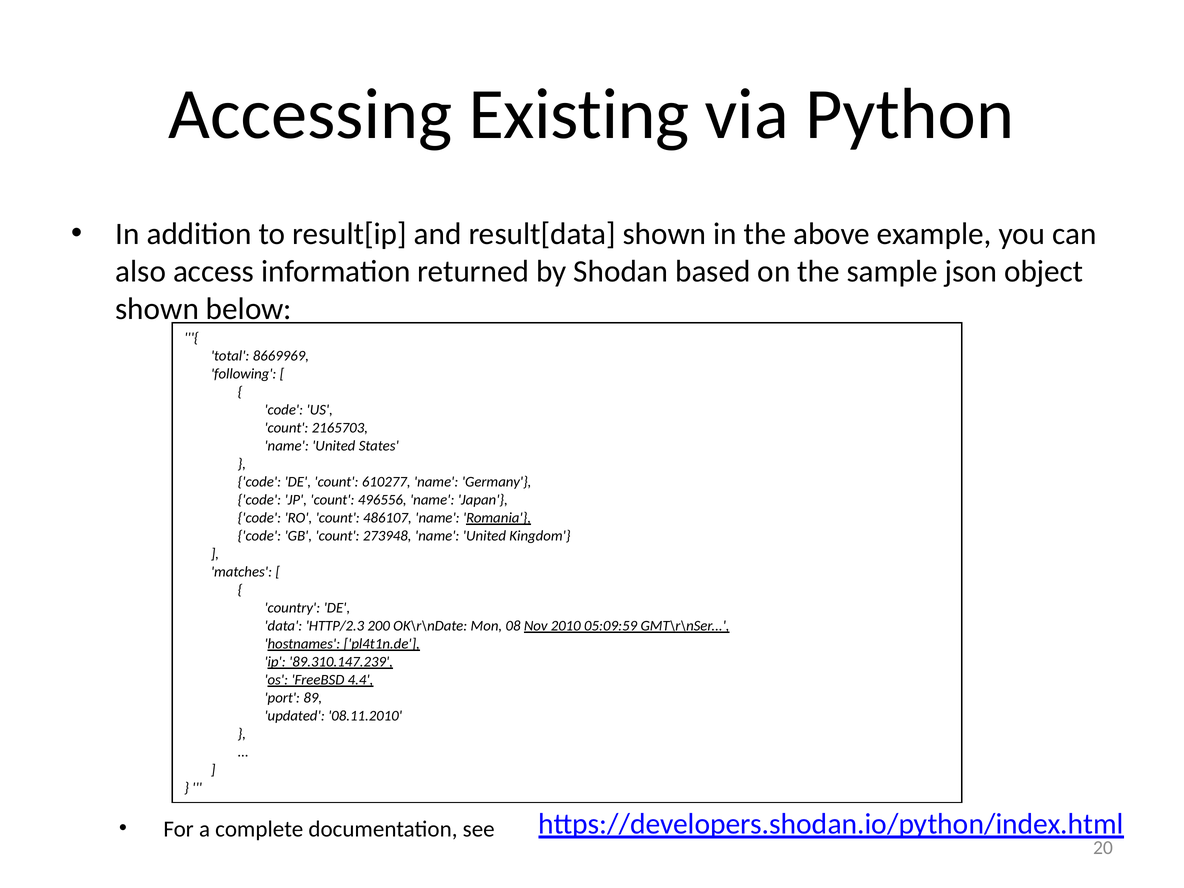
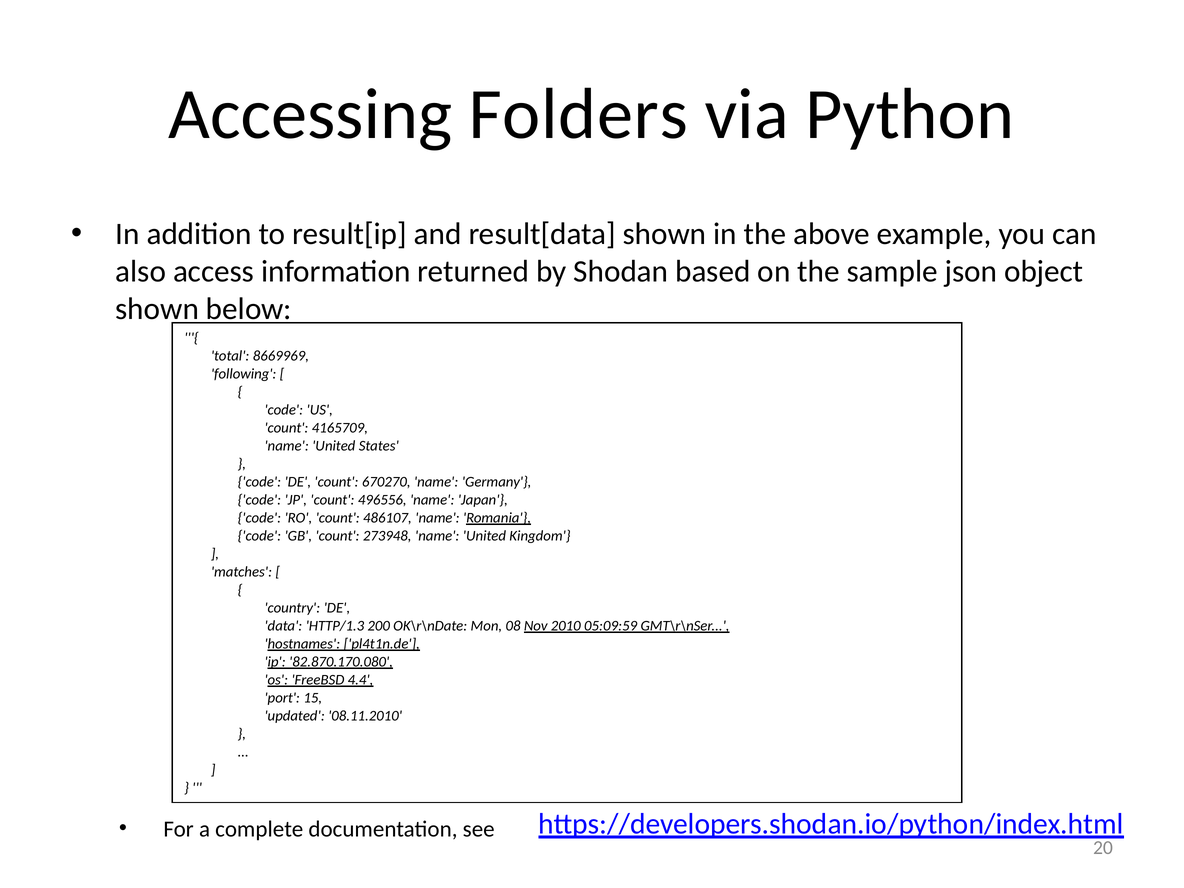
Existing: Existing -> Folders (578, 115)
2165703: 2165703 -> 4165709 (340, 428)
610277: 610277 -> 670270 (386, 482)
HTTP/2.3: HTTP/2.3 -> HTTP/1.3 (335, 626)
89.310.147.239: 89.310.147.239 -> 82.870.170.080 (341, 662)
89: 89 -> 15 (313, 698)
